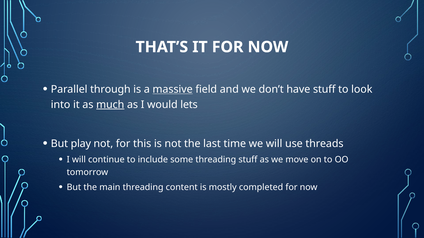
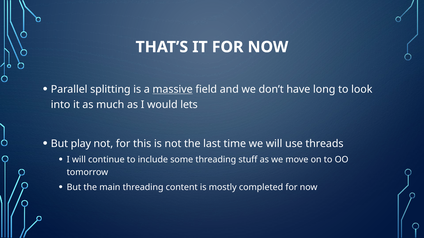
through: through -> splitting (110, 89)
have stuff: stuff -> long (324, 89)
much underline: present -> none (110, 105)
